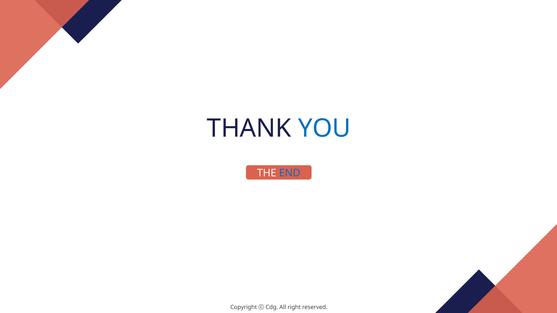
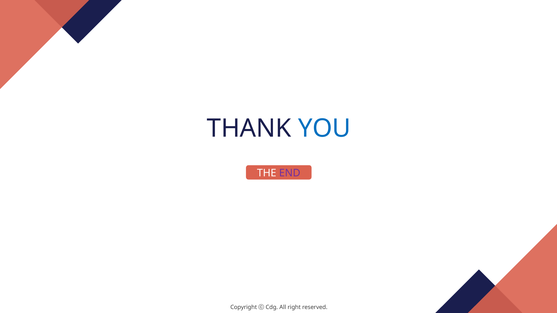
END colour: blue -> purple (290, 173)
